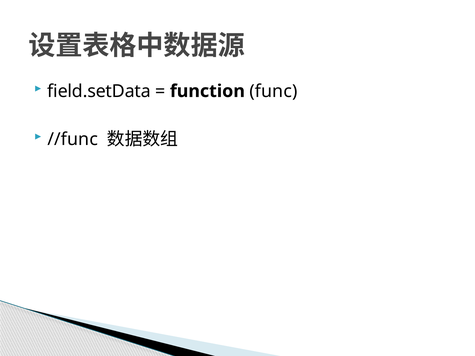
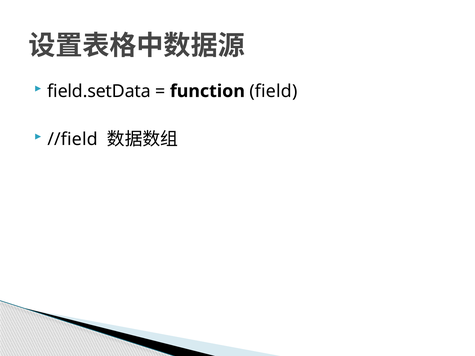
func: func -> field (273, 91)
//func: //func -> //field (73, 139)
